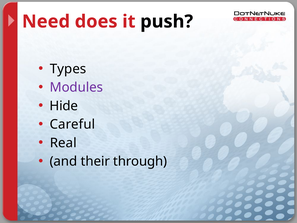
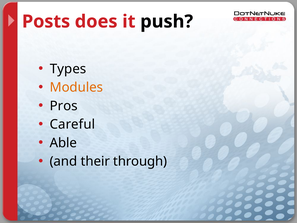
Need: Need -> Posts (46, 22)
Modules colour: purple -> orange (76, 87)
Hide: Hide -> Pros (64, 106)
Real: Real -> Able (63, 143)
